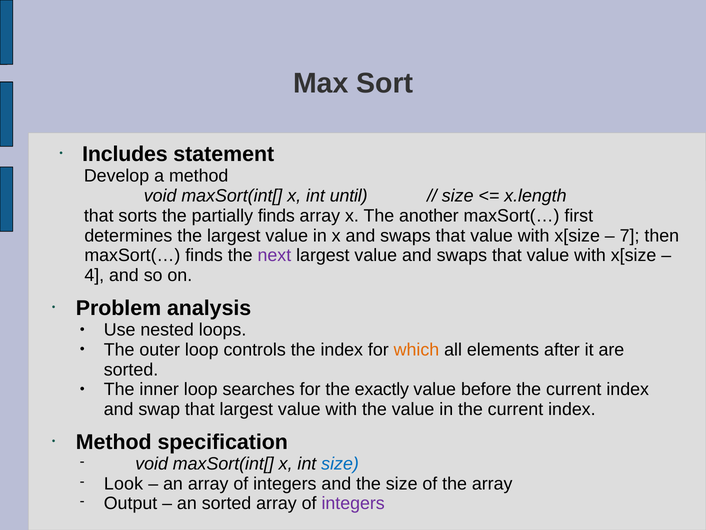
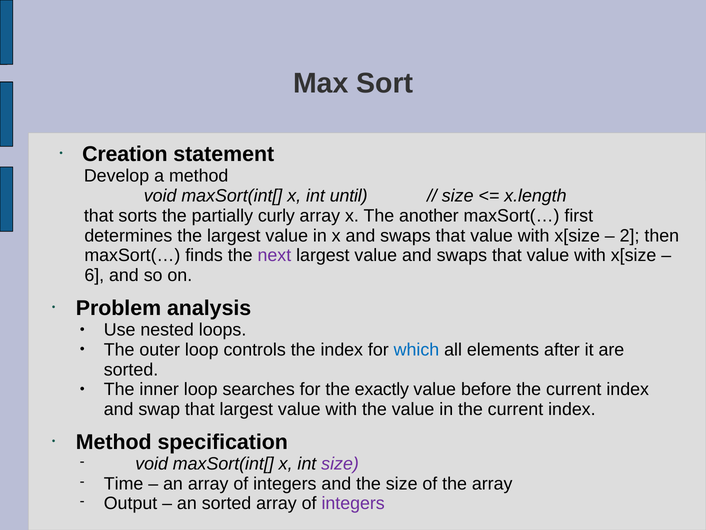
Includes: Includes -> Creation (125, 154)
partially finds: finds -> curly (276, 216)
7: 7 -> 2 (630, 235)
4: 4 -> 6 (94, 275)
which colour: orange -> blue (416, 349)
size colour: blue -> purple (340, 463)
Look: Look -> Time (124, 483)
